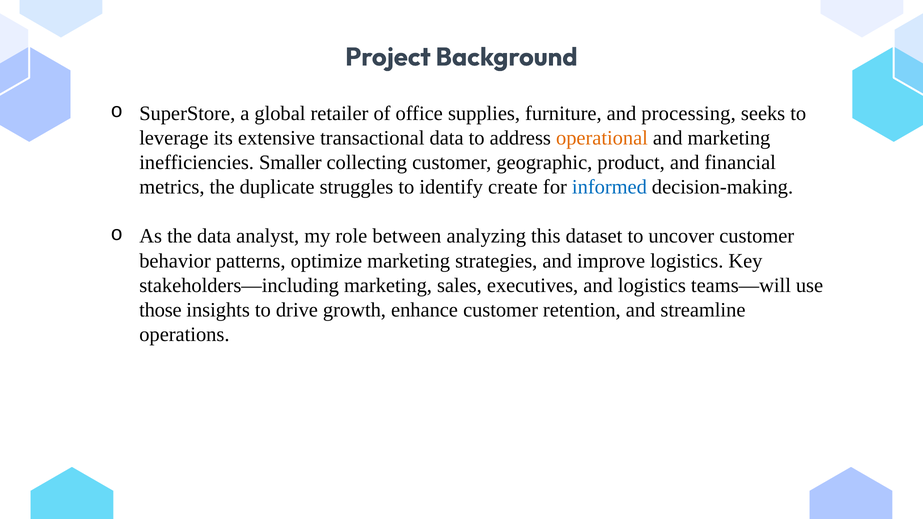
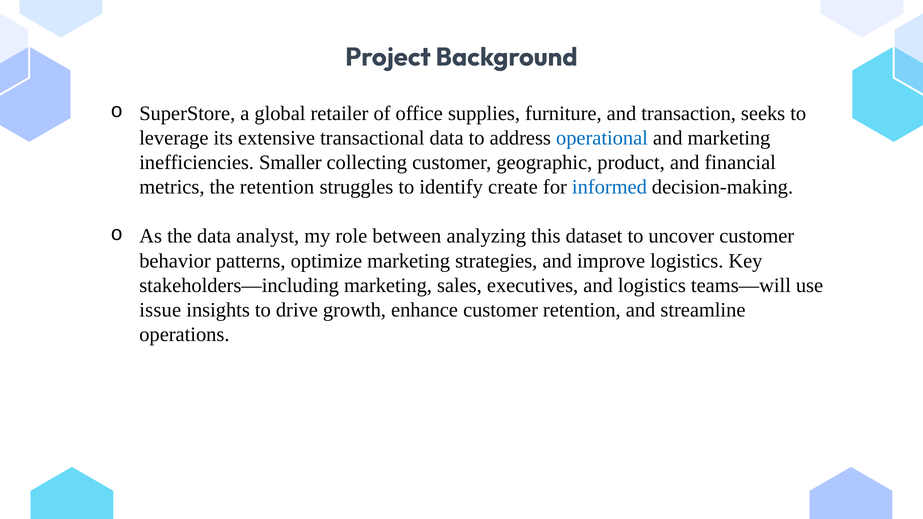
processing: processing -> transaction (689, 113)
operational colour: orange -> blue (602, 138)
the duplicate: duplicate -> retention (277, 187)
those: those -> issue (160, 310)
